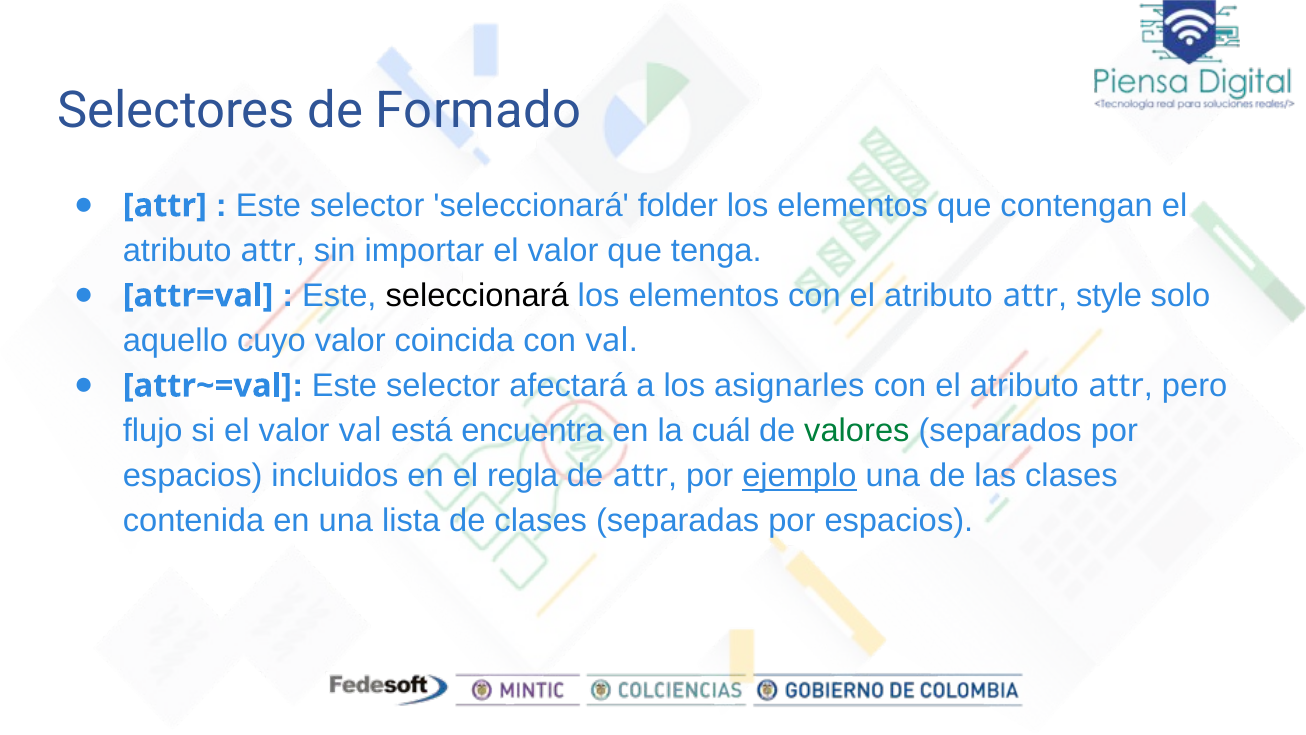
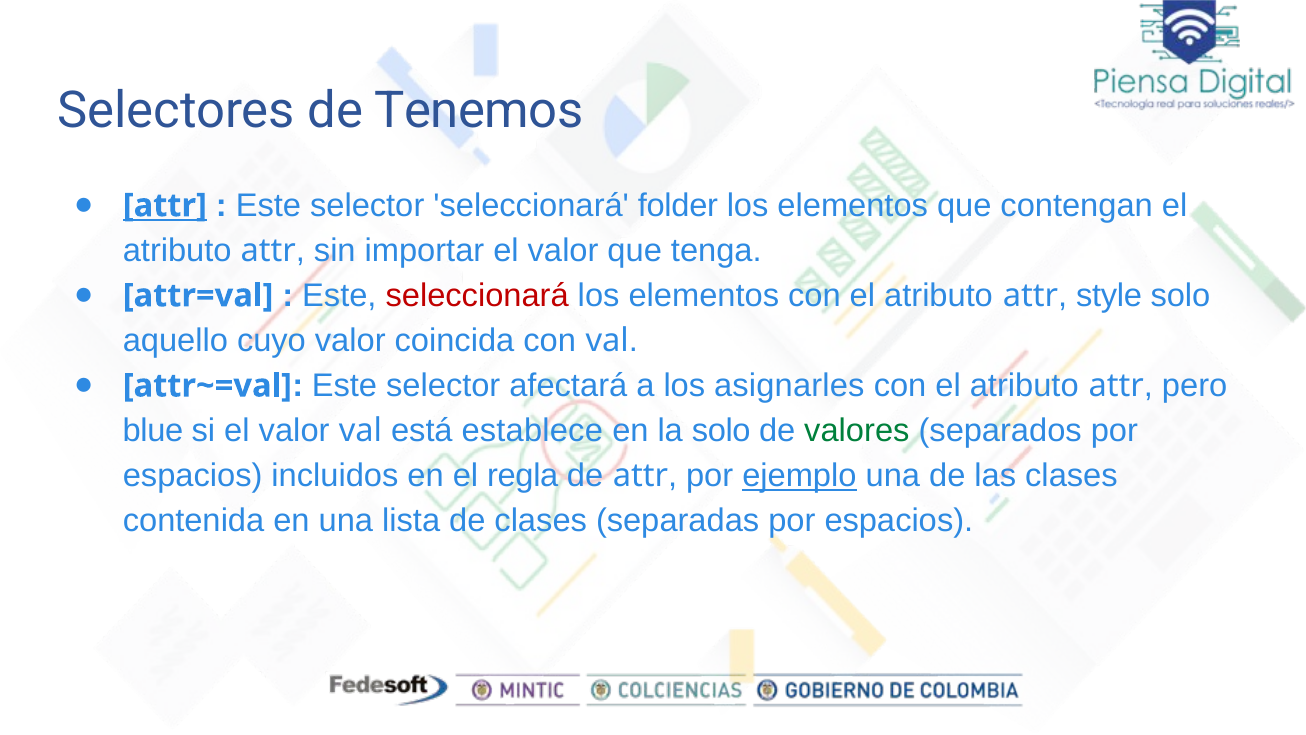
Formado: Formado -> Tenemos (479, 111)
attr underline: none -> present (165, 205)
seleccionará colour: black -> red (477, 295)
flujo: flujo -> blue (153, 431)
encuentra: encuentra -> establece (532, 431)
la cuál: cuál -> solo (721, 431)
